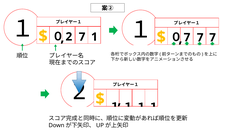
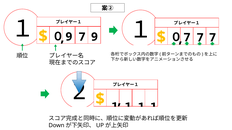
2: 2 -> 9 (69, 37)
7 1: 1 -> 9 (94, 37)
